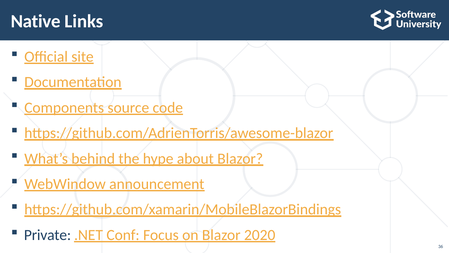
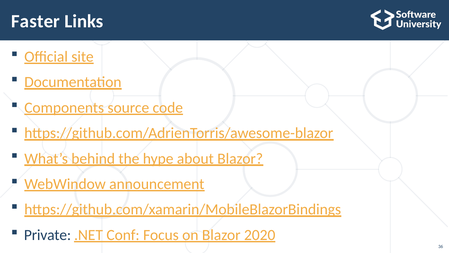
Native: Native -> Faster (36, 21)
